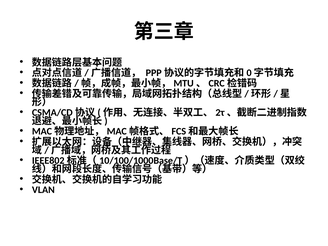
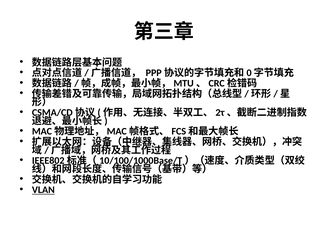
VLAN underline: none -> present (43, 190)
